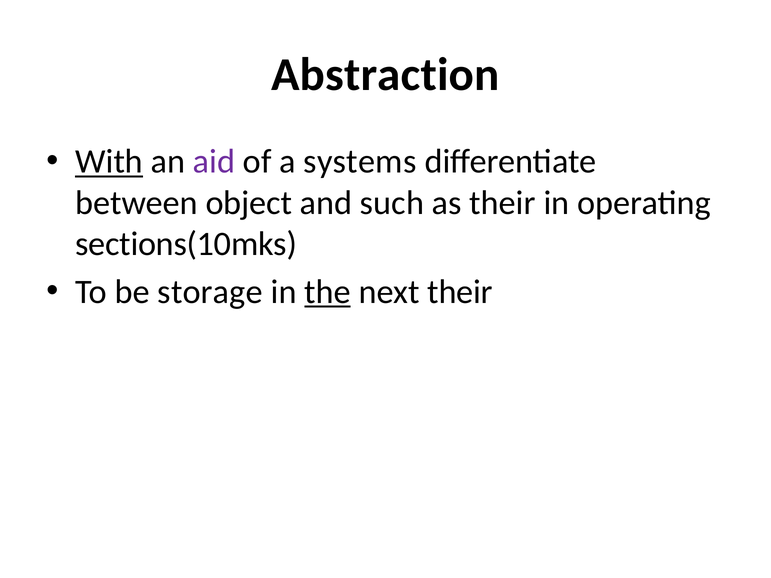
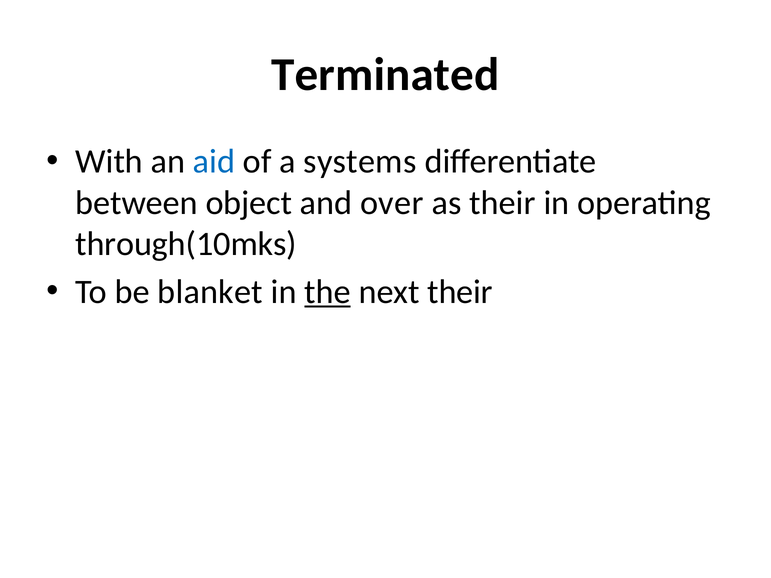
Abstraction: Abstraction -> Terminated (385, 75)
With underline: present -> none (109, 162)
aid colour: purple -> blue (214, 162)
such: such -> over (392, 203)
sections(10mks: sections(10mks -> through(10mks (186, 244)
storage: storage -> blanket (210, 292)
